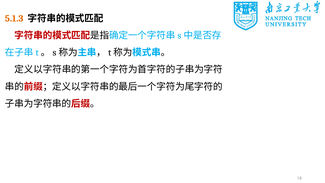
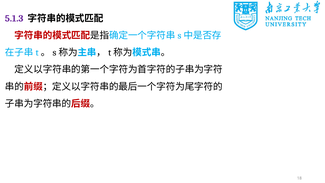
5.1.3 colour: orange -> purple (14, 18)
